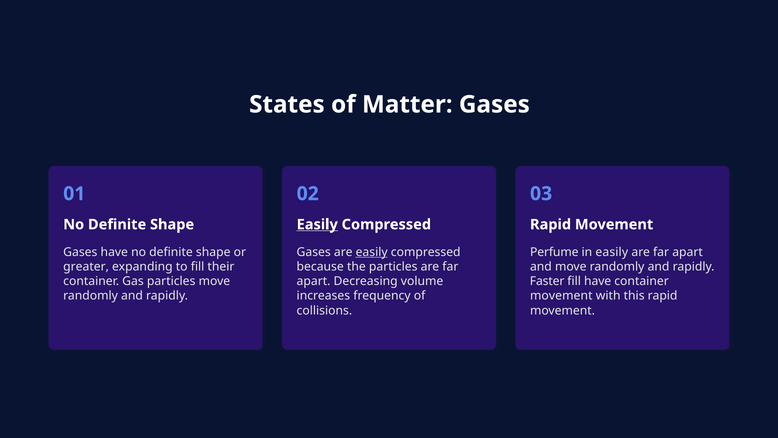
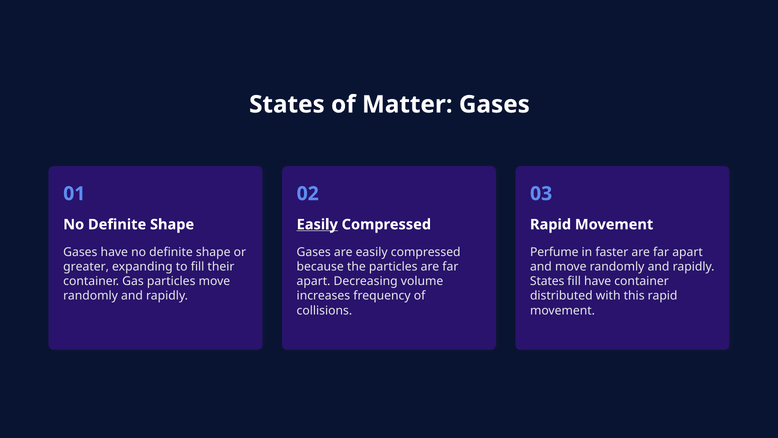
easily underline: present -> none (372, 252)
in easily: easily -> faster (612, 252)
Faster: Faster -> States (547, 281)
movement: movement -> distributed (561, 296)
